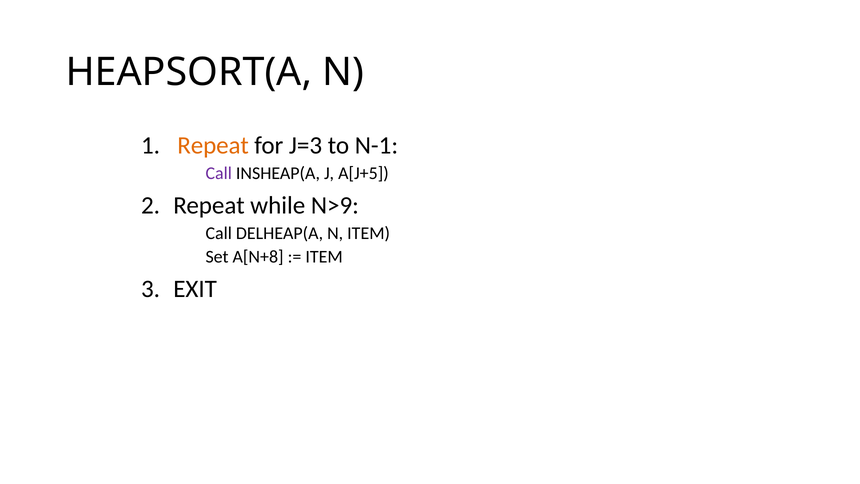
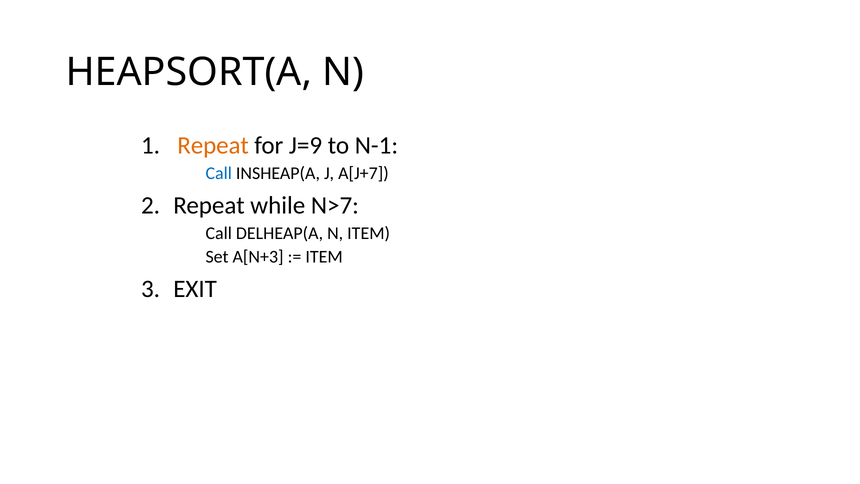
J=3: J=3 -> J=9 (306, 145)
Call colour: purple -> blue (219, 173)
A[J+5: A[J+5 -> A[J+7 (363, 173)
N>9: N>9 -> N>7 (335, 205)
A[N+8: A[N+8 -> A[N+3 (258, 257)
